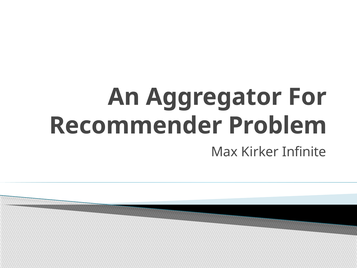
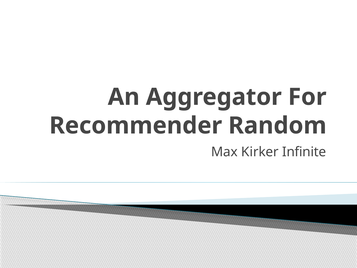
Problem: Problem -> Random (277, 125)
